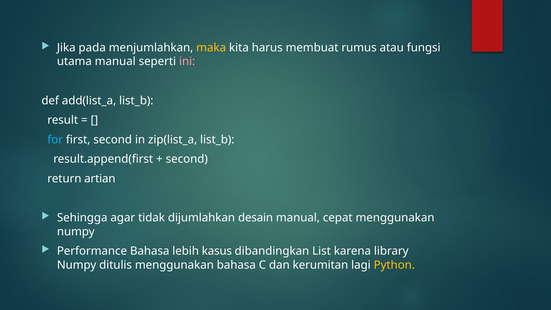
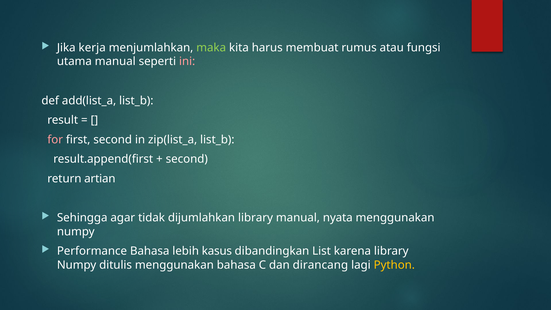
pada: pada -> kerja (92, 48)
maka colour: yellow -> light green (211, 48)
for colour: light blue -> pink (55, 140)
dijumlahkan desain: desain -> library (255, 218)
cepat: cepat -> nyata (338, 218)
kerumitan: kerumitan -> dirancang (320, 265)
